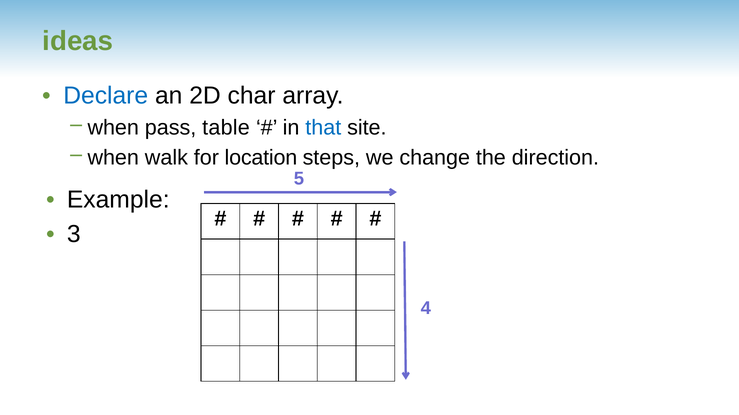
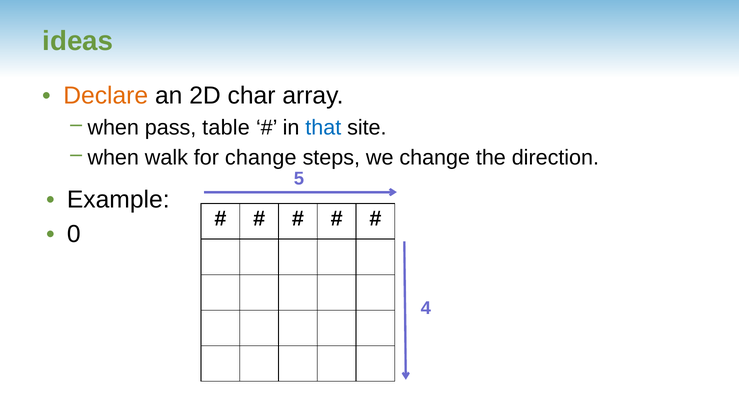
Declare colour: blue -> orange (106, 96)
for location: location -> change (261, 158)
3: 3 -> 0 (74, 235)
